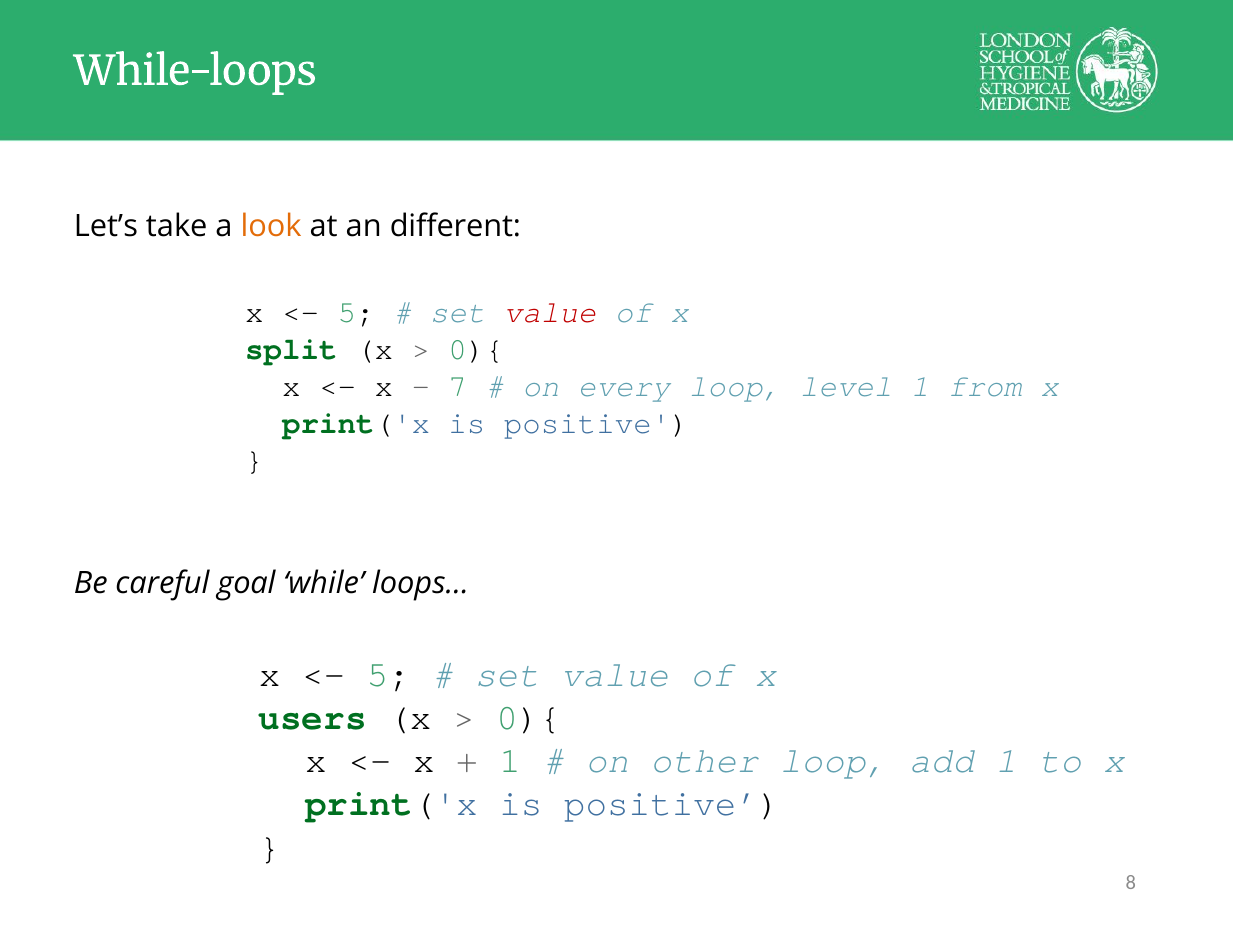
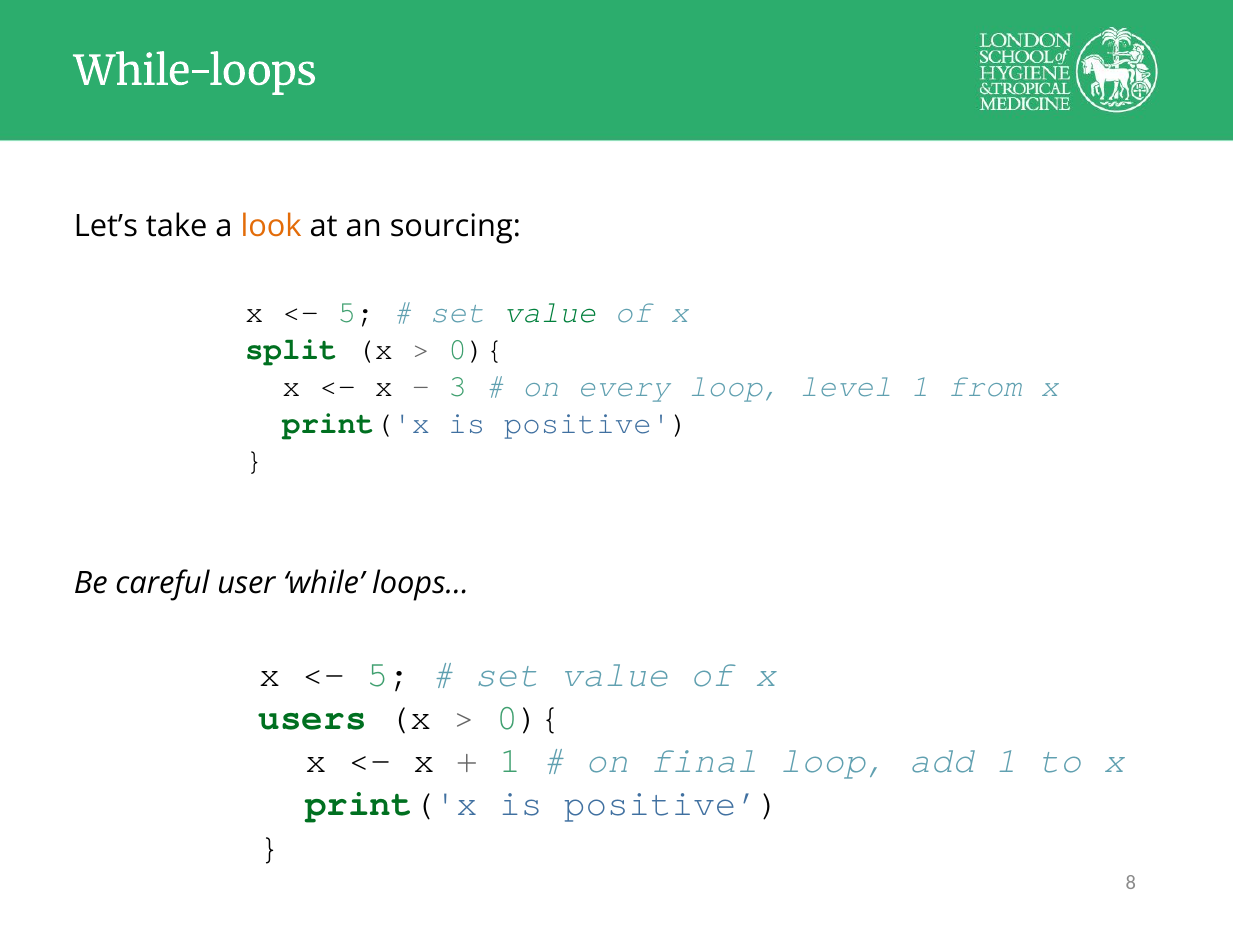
different: different -> sourcing (455, 226)
value colour: red -> green (550, 312)
7: 7 -> 3 (458, 386)
goal: goal -> user (246, 584)
other: other -> final (704, 761)
